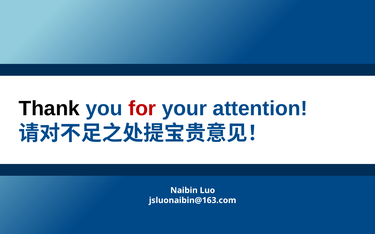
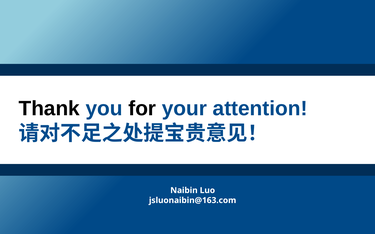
for colour: red -> black (142, 109)
